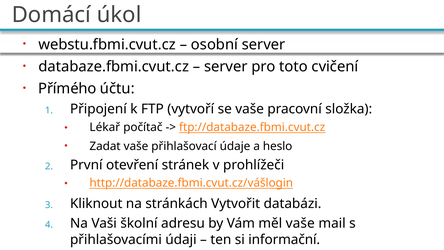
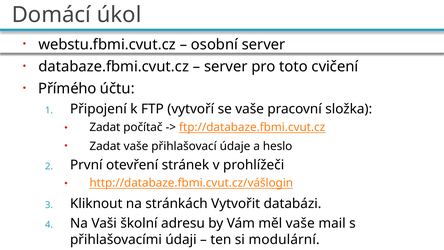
Lékař: Lékař -> Zadat (105, 127)
informační: informační -> modulární (284, 239)
